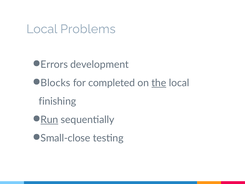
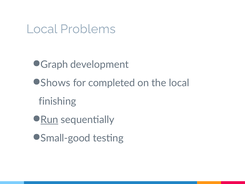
Errors: Errors -> Graph (54, 64)
Blocks: Blocks -> Shows (55, 83)
the underline: present -> none (159, 83)
Small-close: Small-close -> Small-good (65, 138)
